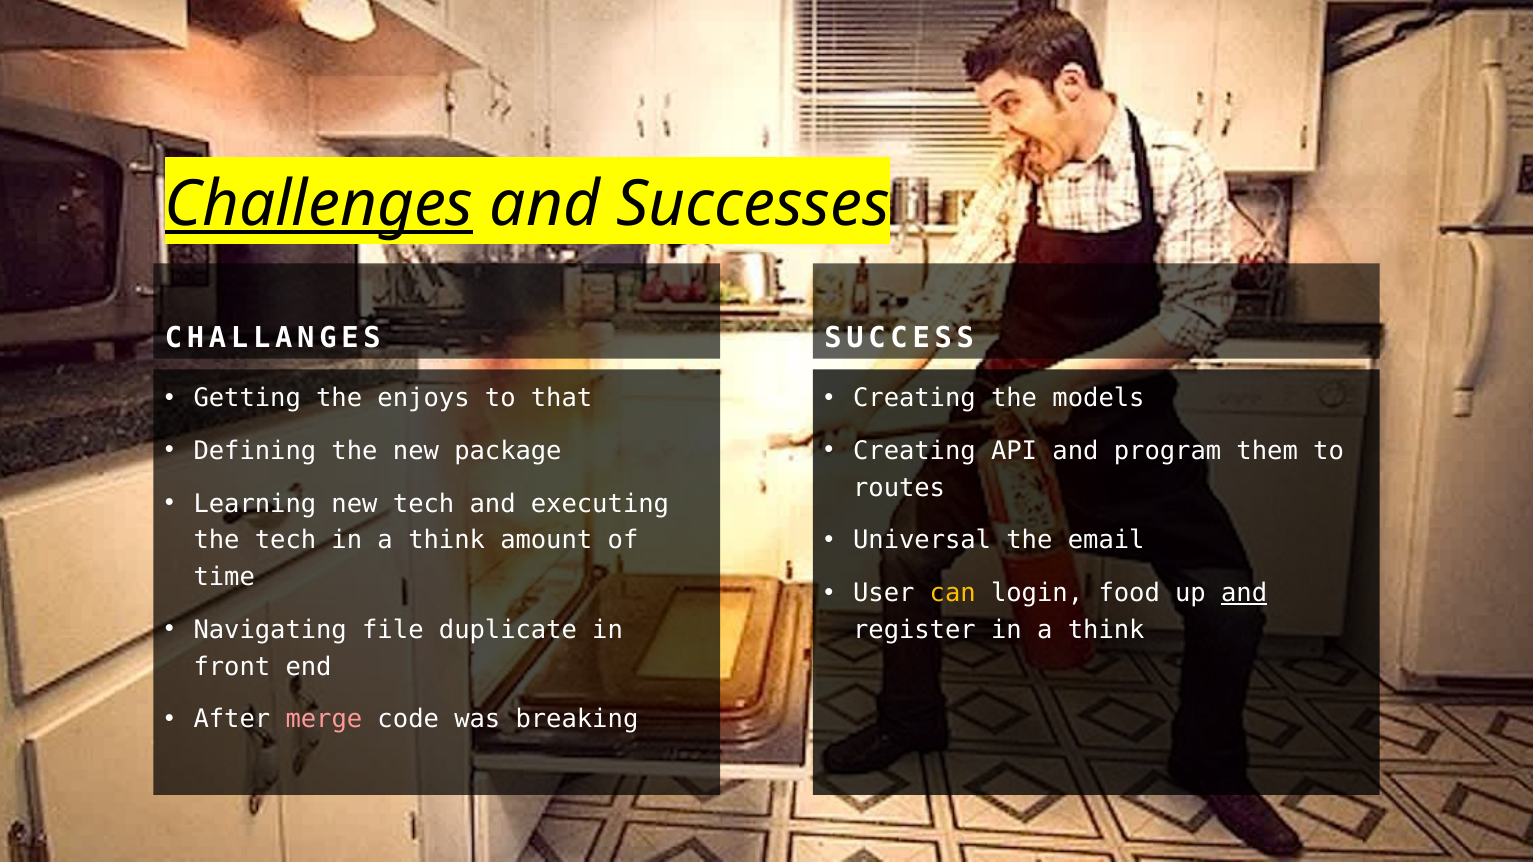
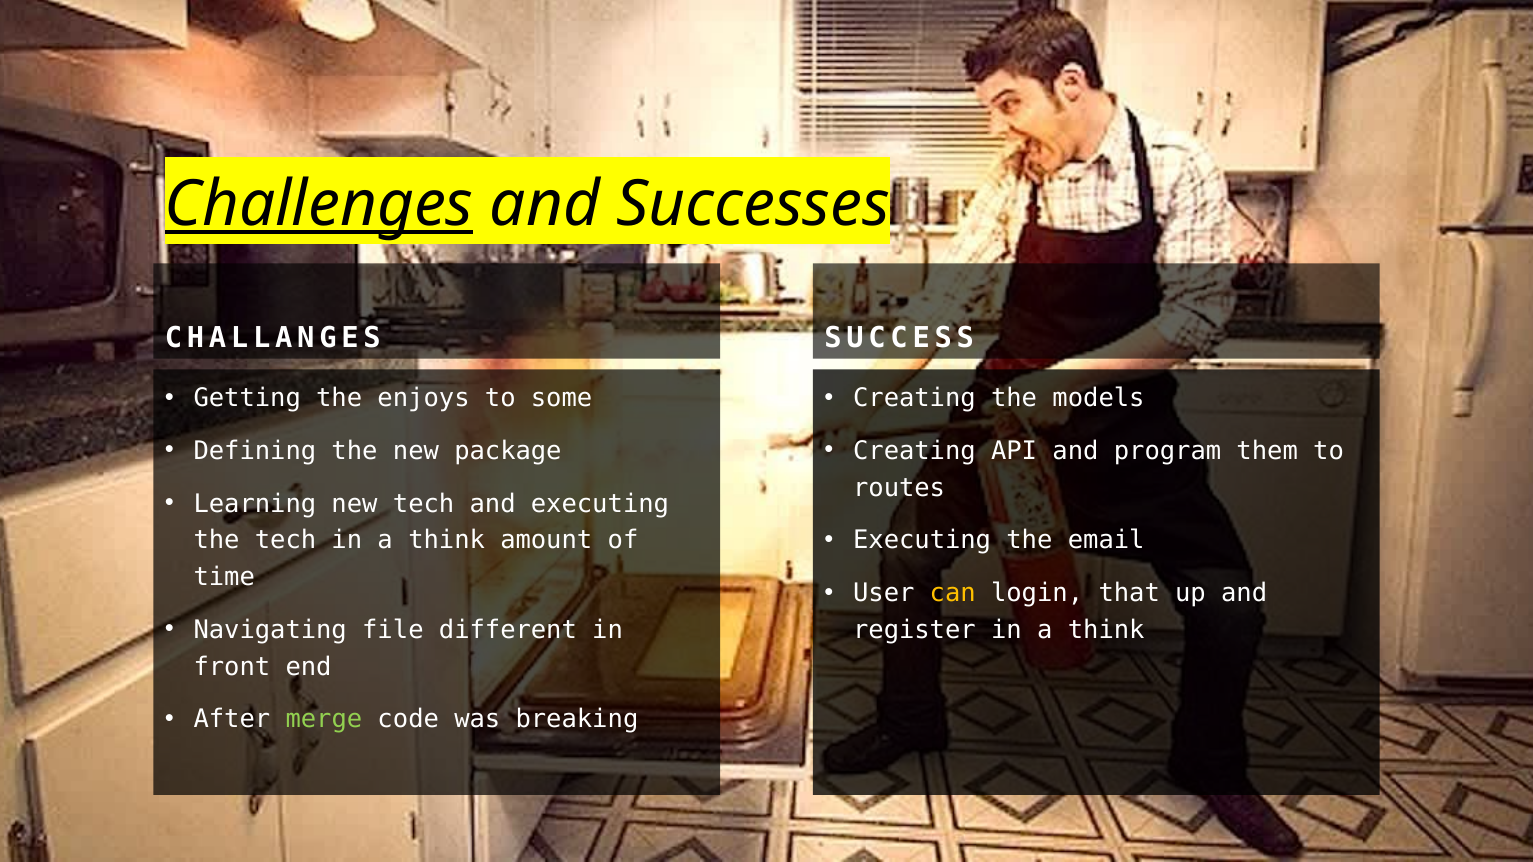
that: that -> some (562, 398)
Universal: Universal -> Executing (922, 541)
food: food -> that (1129, 593)
and underline: present -> none (1244, 593)
duplicate: duplicate -> different (508, 630)
merge colour: pink -> light green (324, 720)
